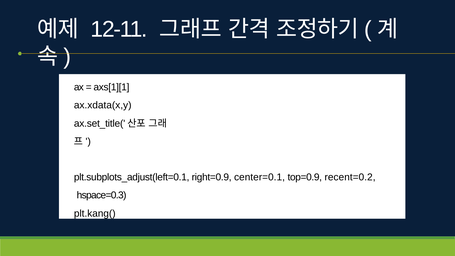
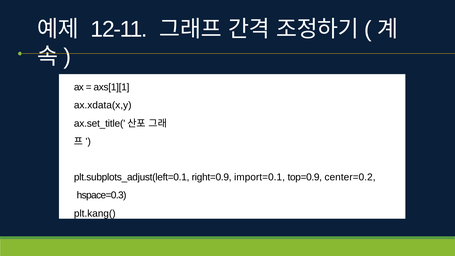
center=0.1: center=0.1 -> import=0.1 (260, 177)
recent=0.2: recent=0.2 -> center=0.2 (350, 177)
